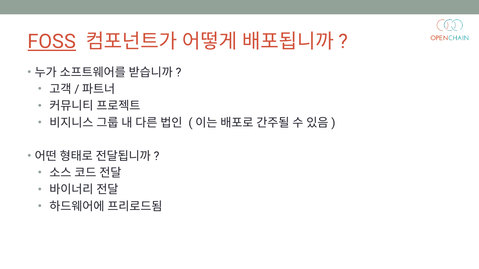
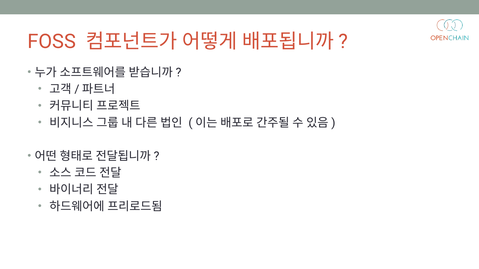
FOSS underline: present -> none (52, 42)
